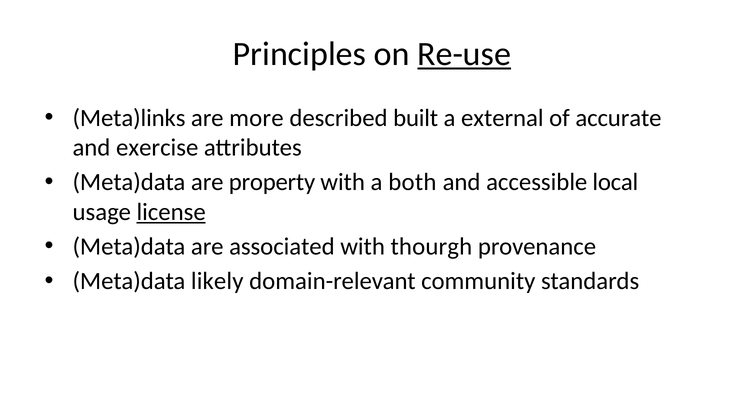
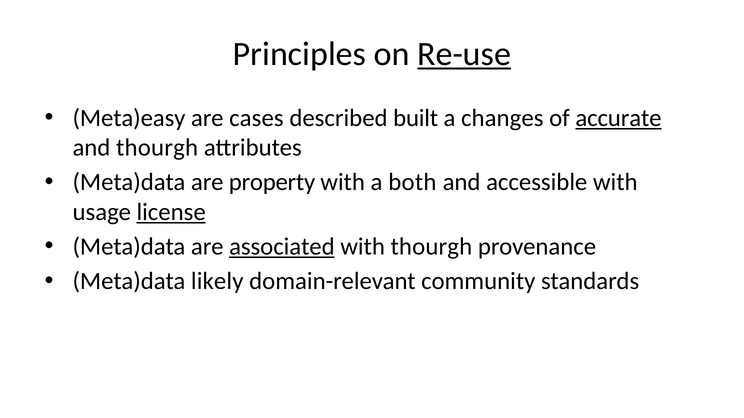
Meta)links: Meta)links -> Meta)easy (129, 118)
more: more -> cases (256, 118)
external: external -> changes (502, 118)
accurate underline: none -> present (618, 118)
and exercise: exercise -> thourgh (157, 148)
accessible local: local -> with (615, 182)
associated underline: none -> present (282, 247)
